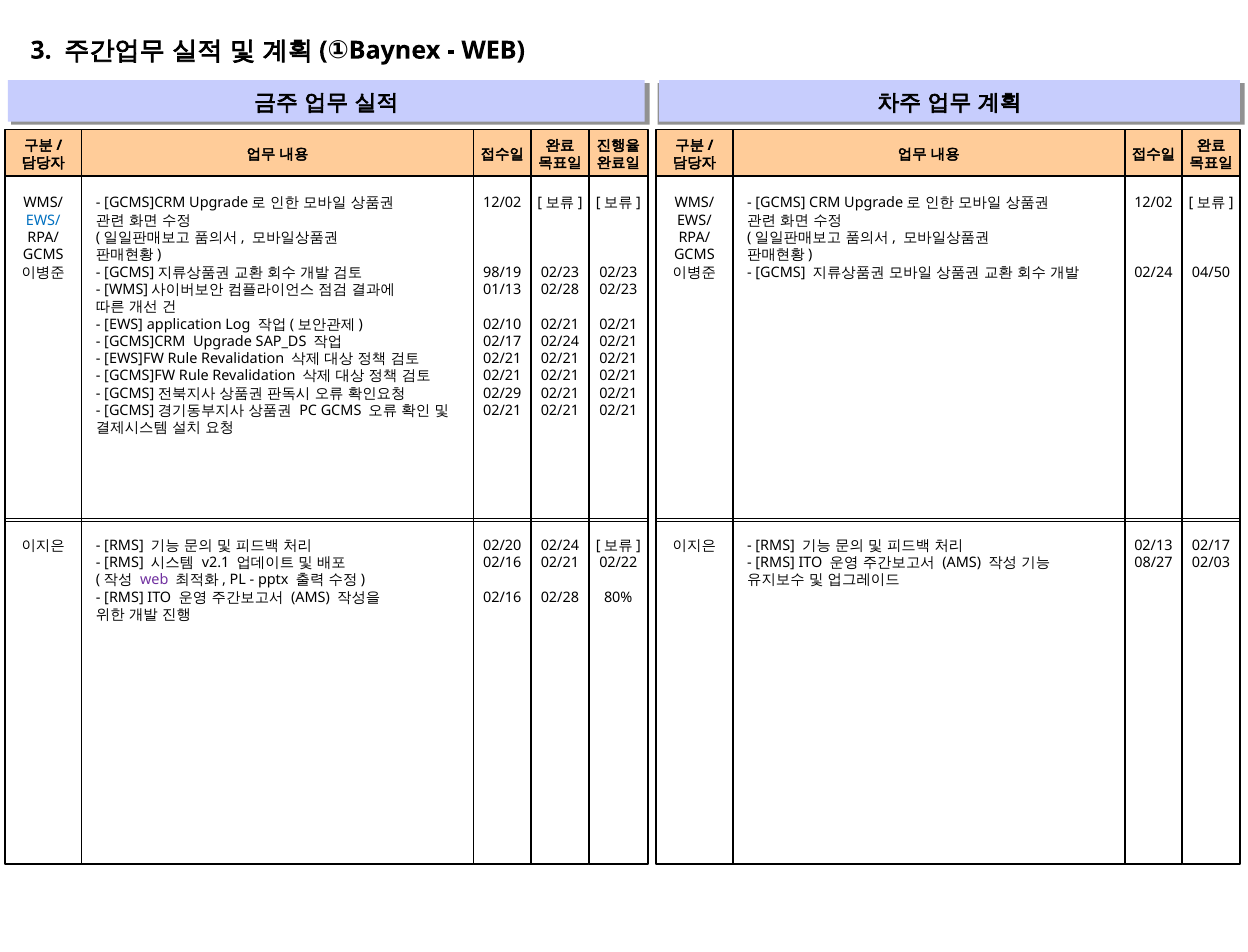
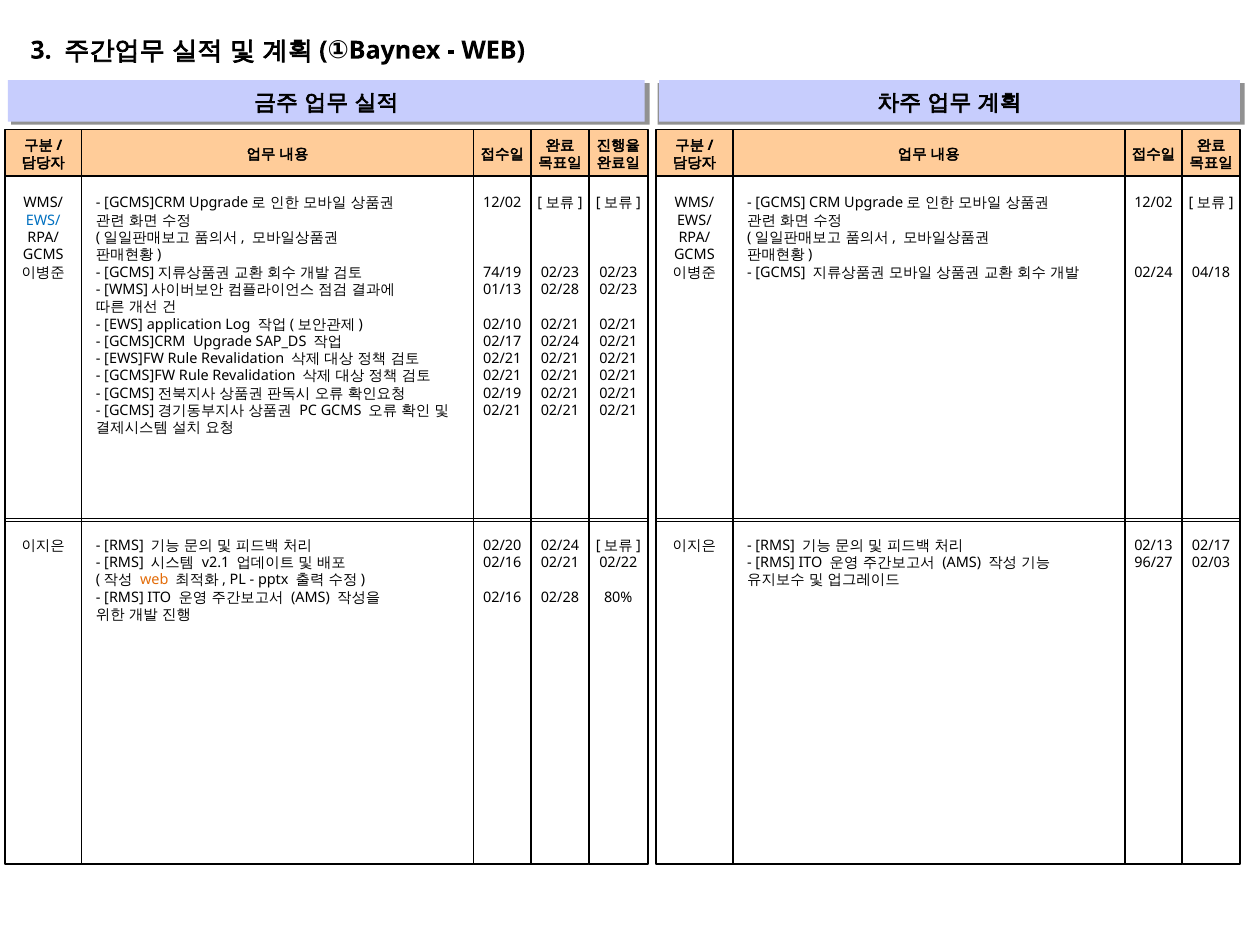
98/19: 98/19 -> 74/19 (502, 272)
04/50: 04/50 -> 04/18 (1211, 272)
02/29: 02/29 -> 02/19 (502, 394)
08/27: 08/27 -> 96/27 (1154, 563)
web colour: purple -> orange (154, 580)
